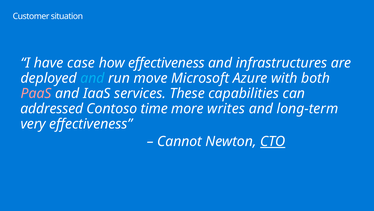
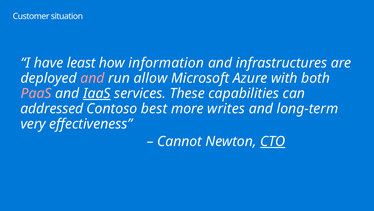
case: case -> least (81, 63)
how effectiveness: effectiveness -> information (166, 63)
and colour: light blue -> pink (92, 78)
move: move -> allow (151, 78)
IaaS underline: none -> present (97, 93)
time: time -> best (154, 108)
